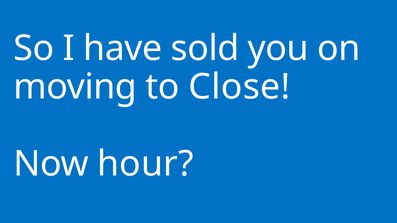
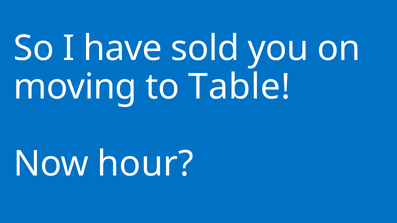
Close: Close -> Table (239, 87)
